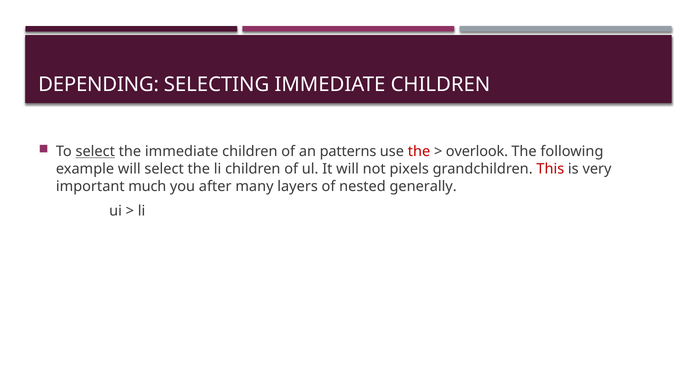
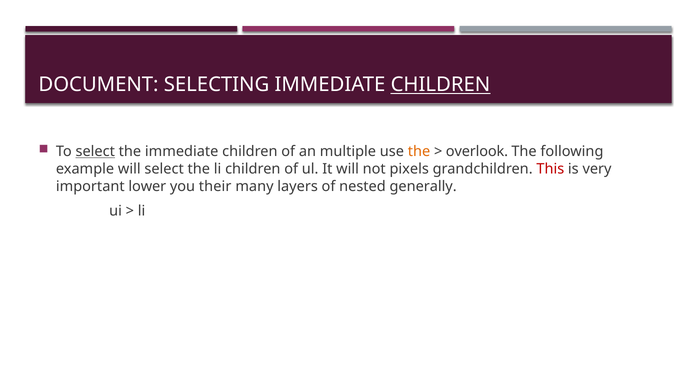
DEPENDING: DEPENDING -> DOCUMENT (98, 85)
CHILDREN underline: none -> present (440, 85)
patterns: patterns -> multiple (348, 152)
the colour: red -> orange (419, 152)
much: much -> lower (147, 186)
after: after -> their (215, 186)
